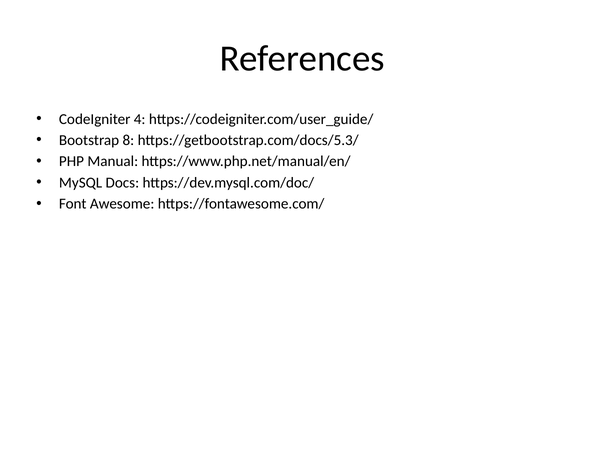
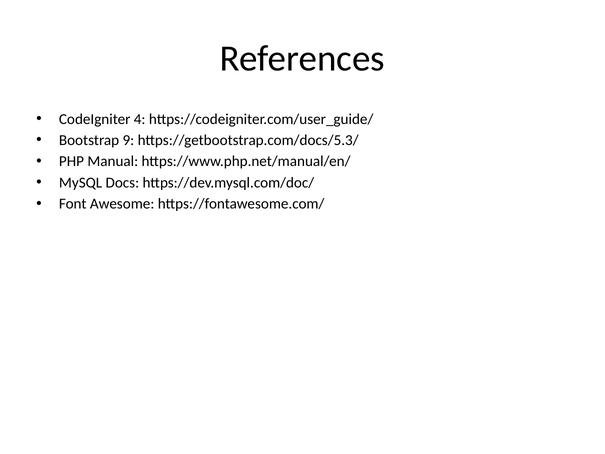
8: 8 -> 9 (128, 140)
